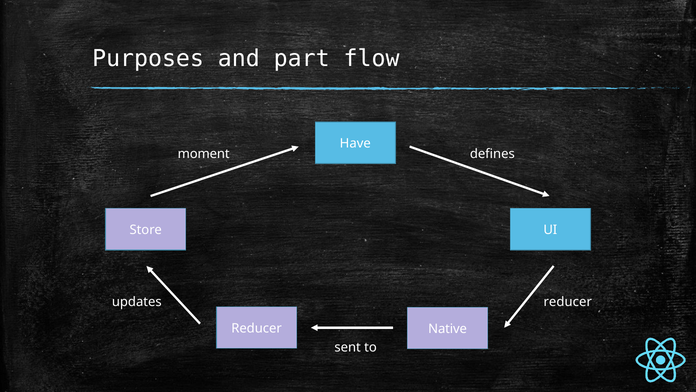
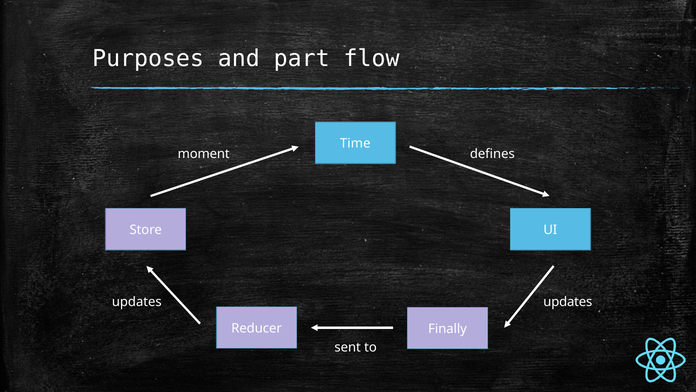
Have: Have -> Time (355, 143)
reducer: reducer -> updates (568, 302)
Native: Native -> Finally (448, 329)
